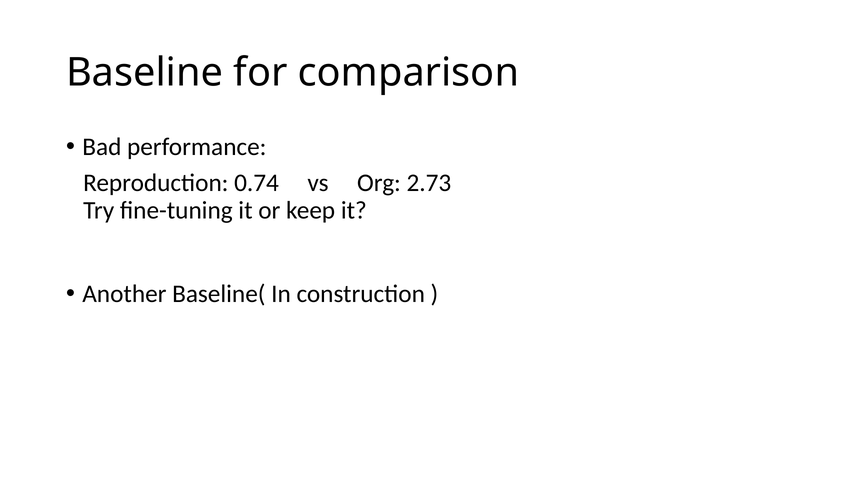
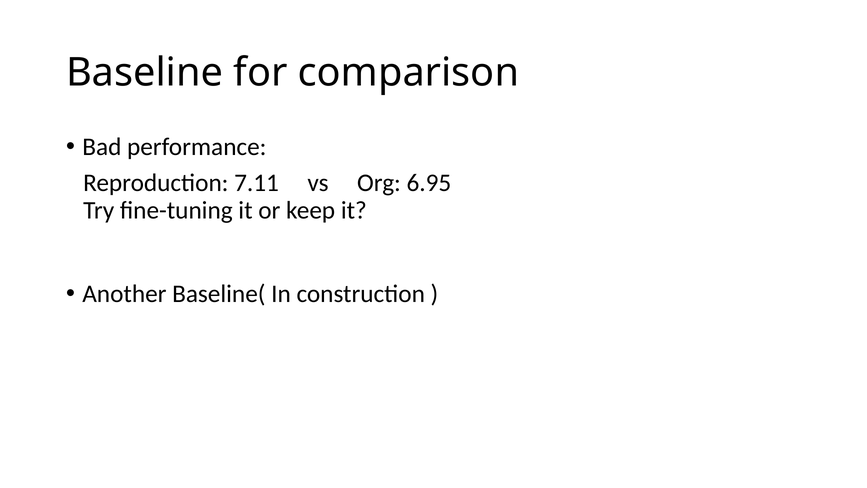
0.74: 0.74 -> 7.11 (257, 183)
2.73: 2.73 -> 6.95 (429, 183)
